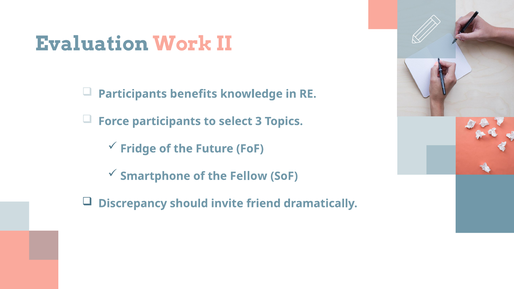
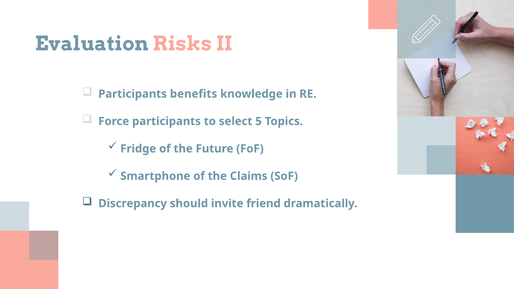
Work: Work -> Risks (182, 44)
3: 3 -> 5 (259, 121)
Fellow: Fellow -> Claims (249, 176)
